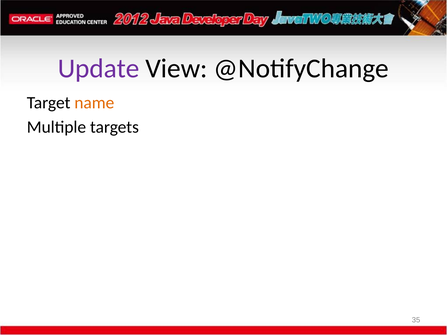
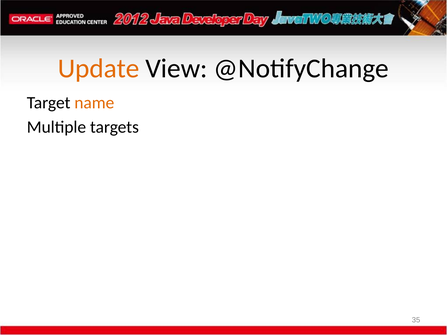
Update colour: purple -> orange (99, 68)
